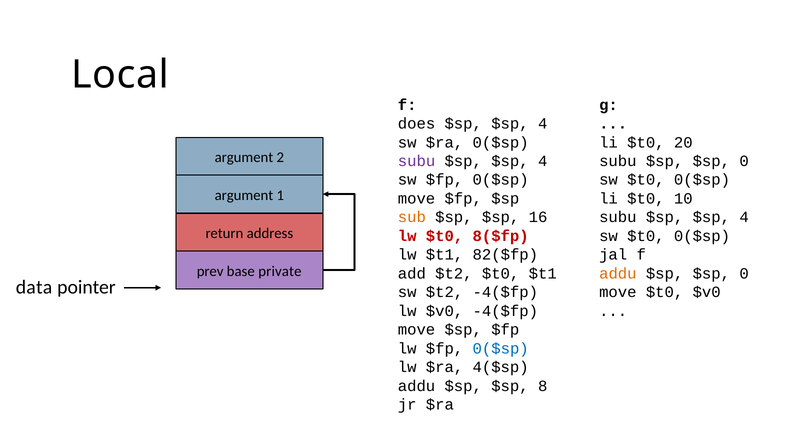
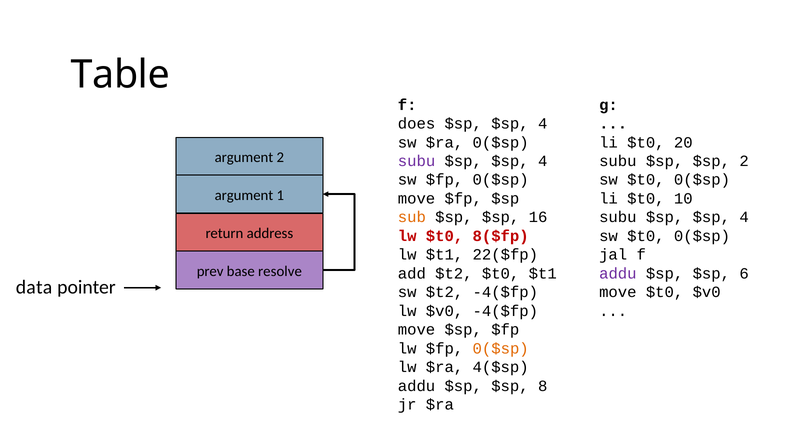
Local: Local -> Table (120, 75)
subu $sp $sp 0: 0 -> 2 (744, 161)
82($fp: 82($fp -> 22($fp (505, 255)
private: private -> resolve (280, 271)
addu colour: orange -> purple (618, 273)
0: 0 -> 6 (744, 273)
0($sp colour: blue -> orange (501, 348)
